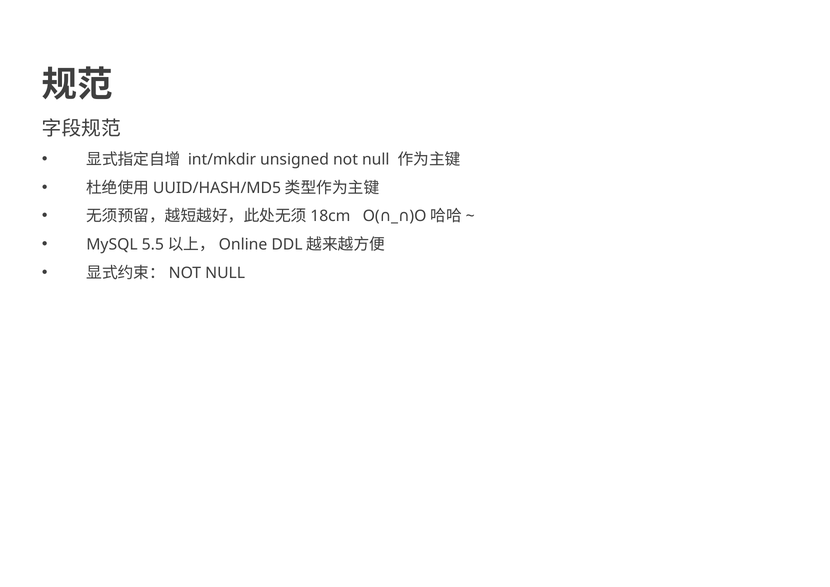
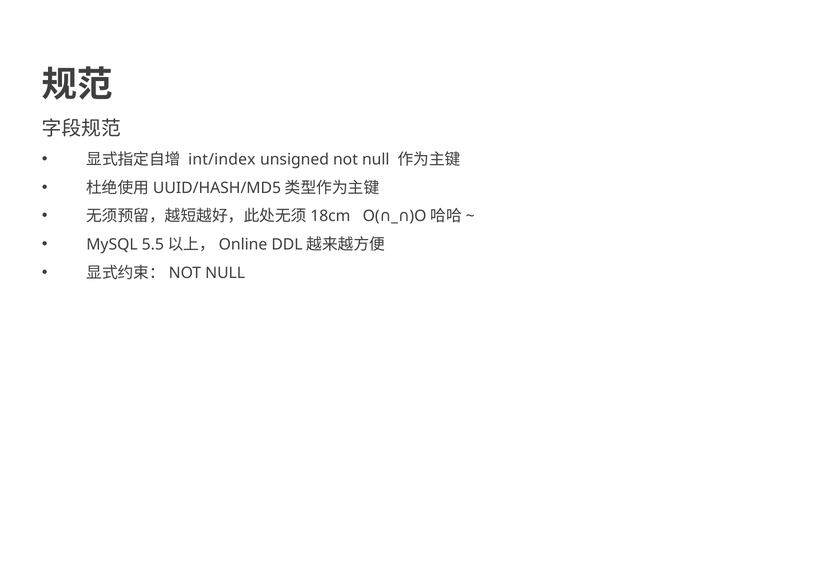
int/mkdir: int/mkdir -> int/index (222, 159)
